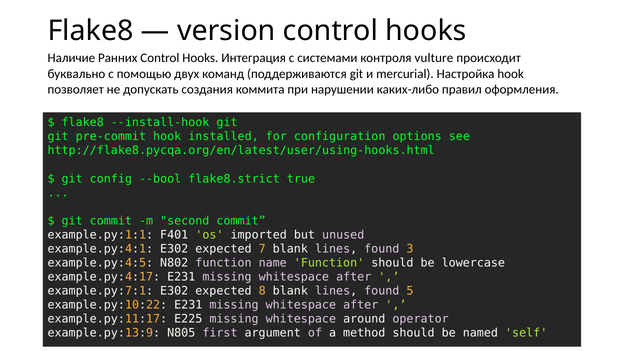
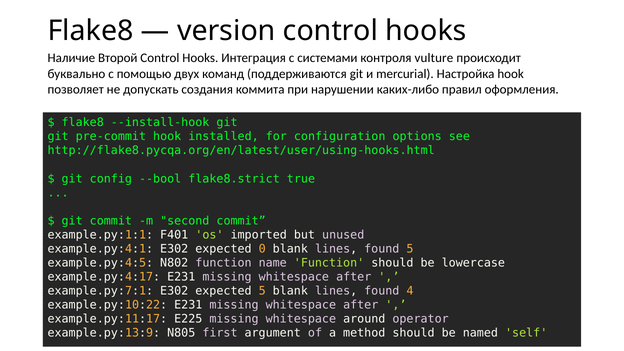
Ранних: Ранних -> Второй (118, 58)
7: 7 -> 0 (262, 249)
found 3: 3 -> 5 (410, 249)
expected 8: 8 -> 5 (262, 291)
5: 5 -> 4 (410, 291)
